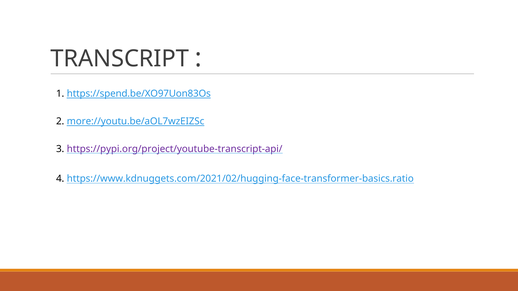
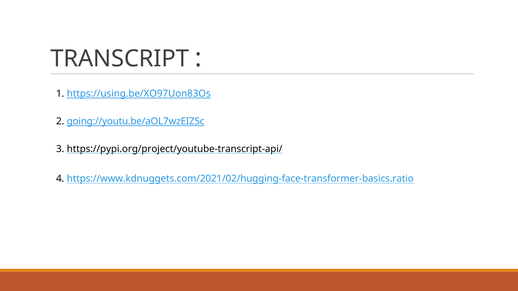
https://spend.be/XO97Uon83Os: https://spend.be/XO97Uon83Os -> https://using.be/XO97Uon83Os (139, 94)
more://youtu.be/aOL7wzEIZSc: more://youtu.be/aOL7wzEIZSc -> going://youtu.be/aOL7wzEIZSc (136, 121)
https://pypi.org/project/youtube-transcript-api/ colour: purple -> black (175, 149)
